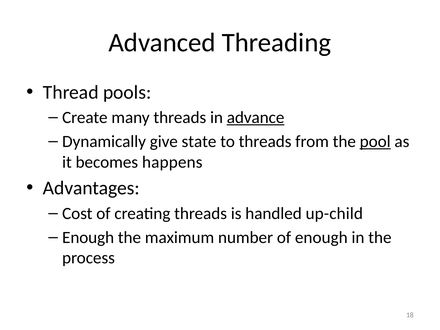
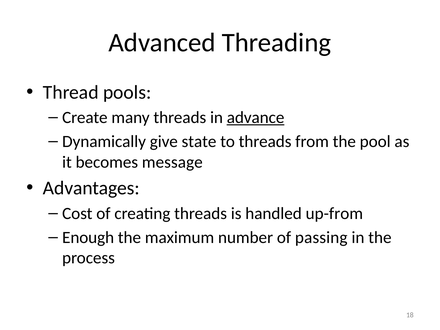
pool underline: present -> none (375, 142)
happens: happens -> message (172, 162)
up-child: up-child -> up-from (334, 213)
of enough: enough -> passing (321, 237)
